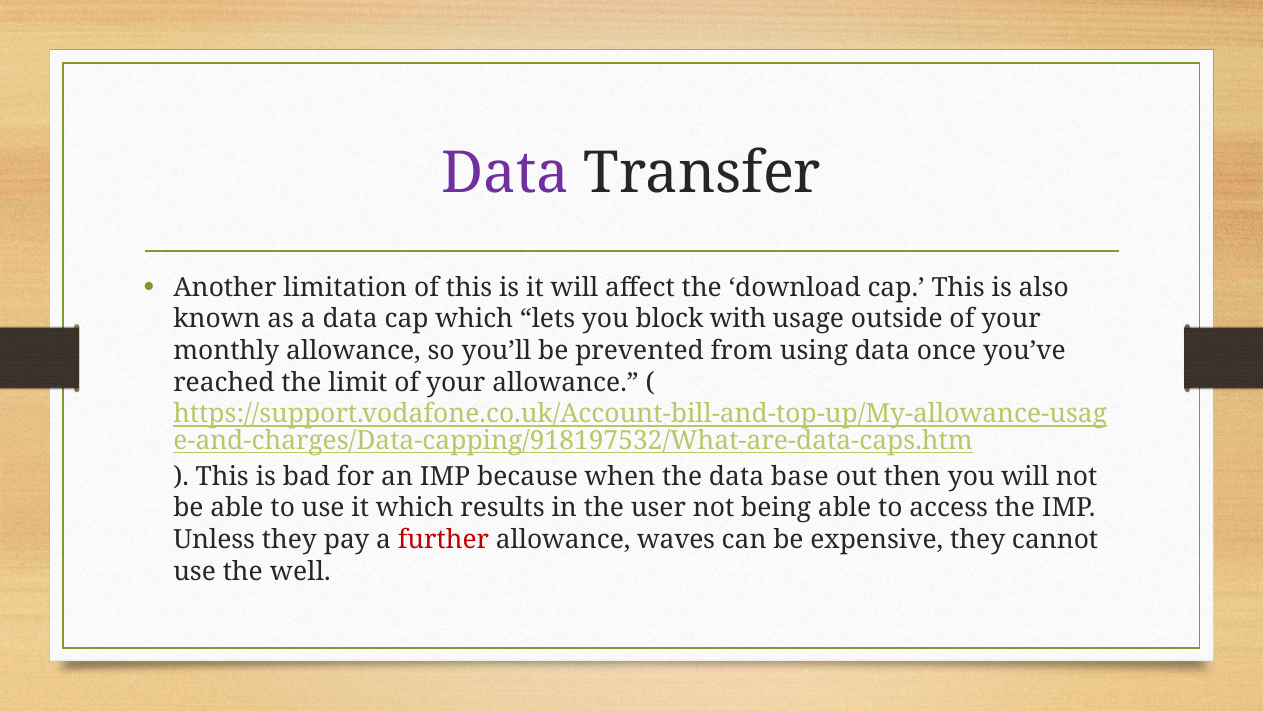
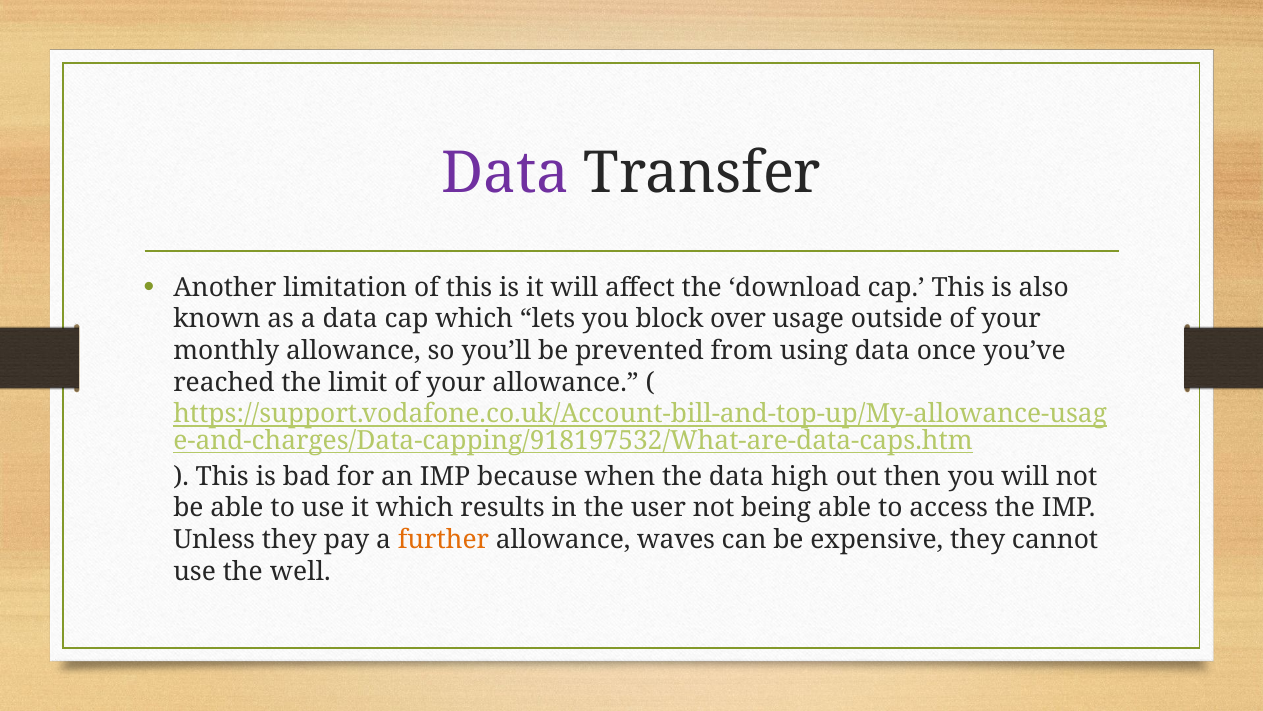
with: with -> over (738, 319)
base: base -> high (800, 476)
further colour: red -> orange (443, 539)
